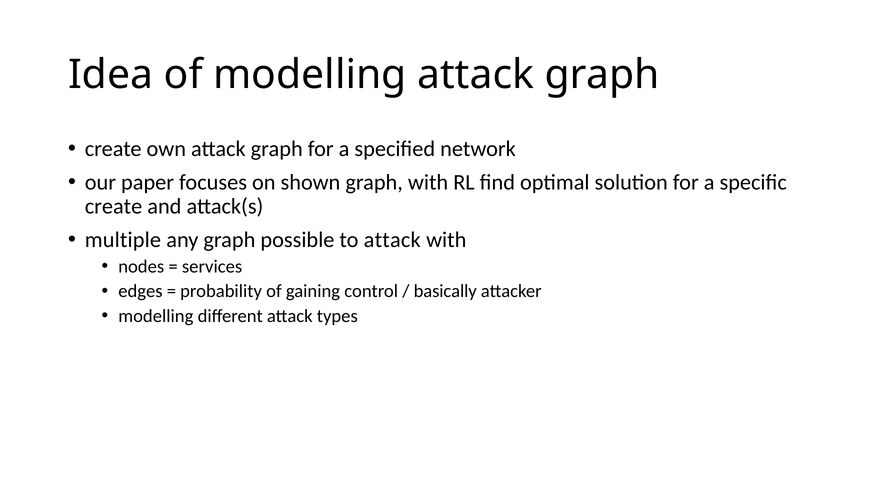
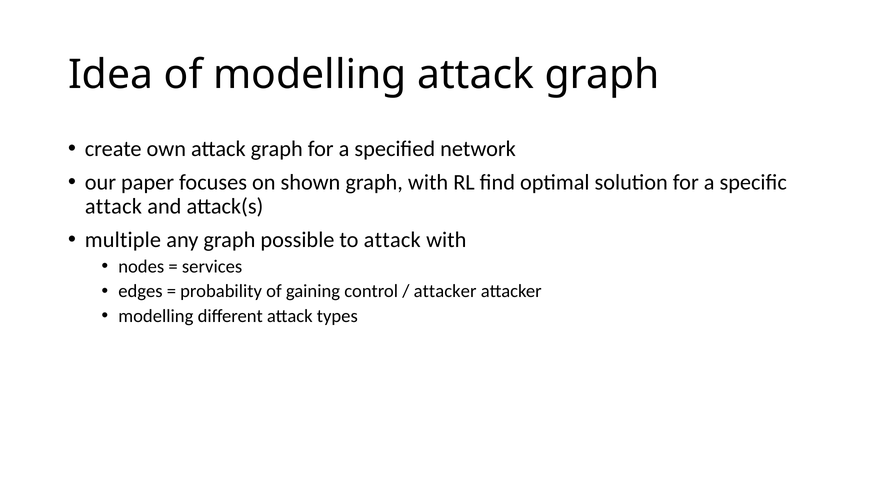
create: create -> attack (113, 206)
basically: basically -> attacker (445, 291)
